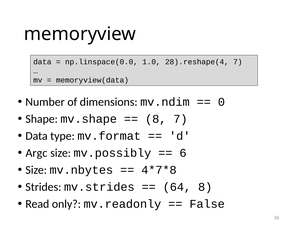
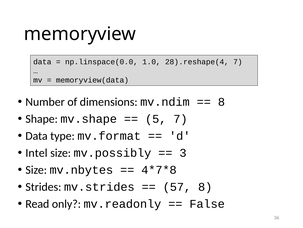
0: 0 -> 8 (221, 102)
8: 8 -> 5 (156, 119)
Argc: Argc -> Intel (36, 152)
6: 6 -> 3 (183, 152)
64: 64 -> 57 (177, 186)
